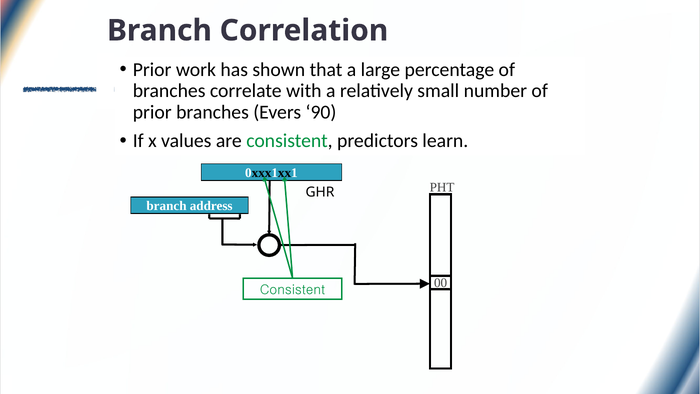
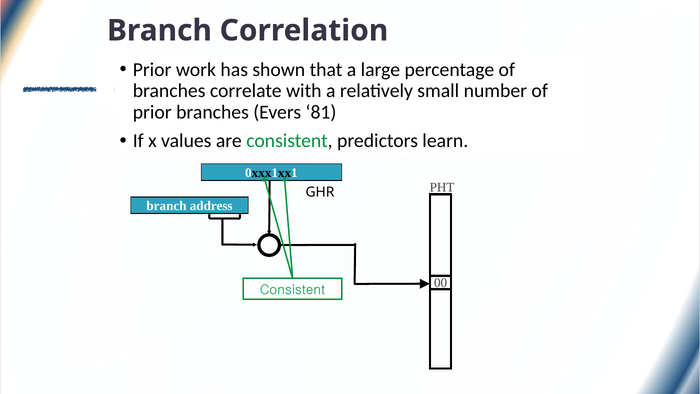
90: 90 -> 81 (321, 112)
